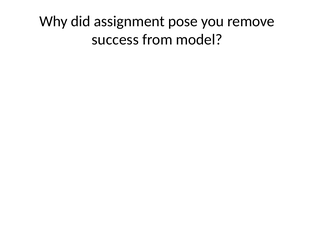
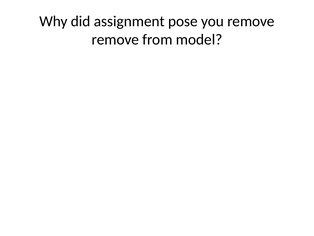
success: success -> remove (115, 40)
